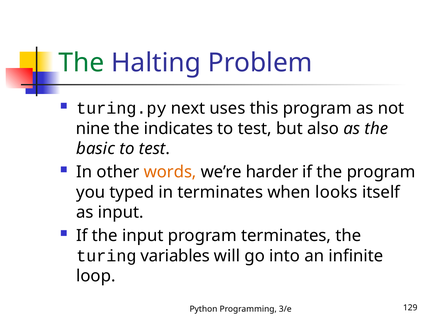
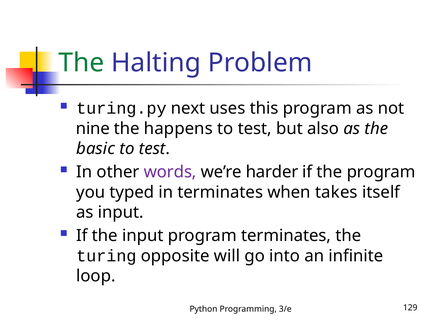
indicates: indicates -> happens (178, 129)
words colour: orange -> purple (170, 172)
looks: looks -> takes (336, 192)
variables: variables -> opposite (175, 256)
